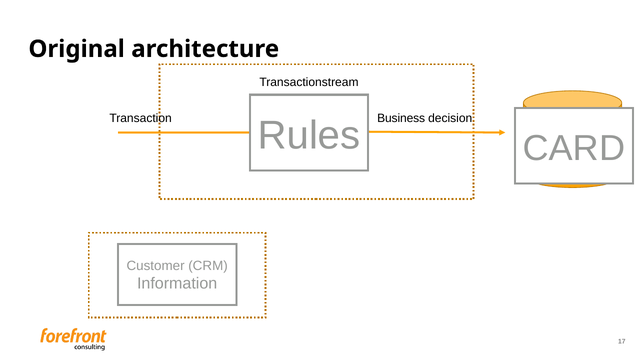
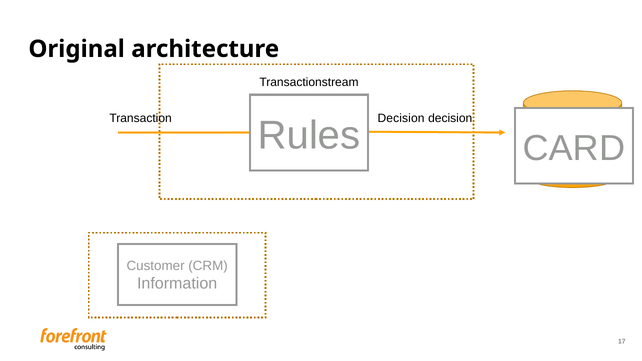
Transaction Business: Business -> Decision (401, 119)
